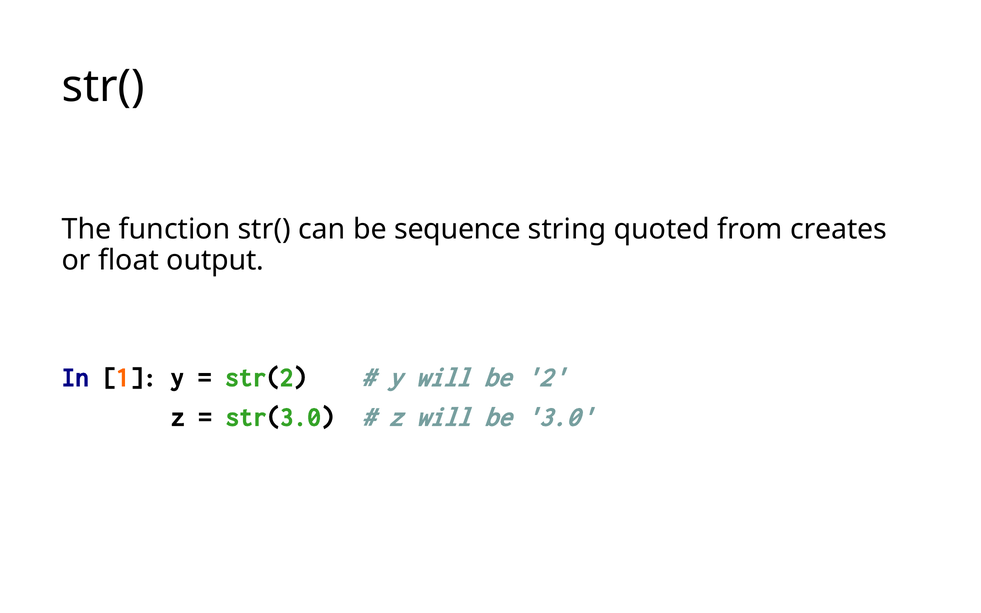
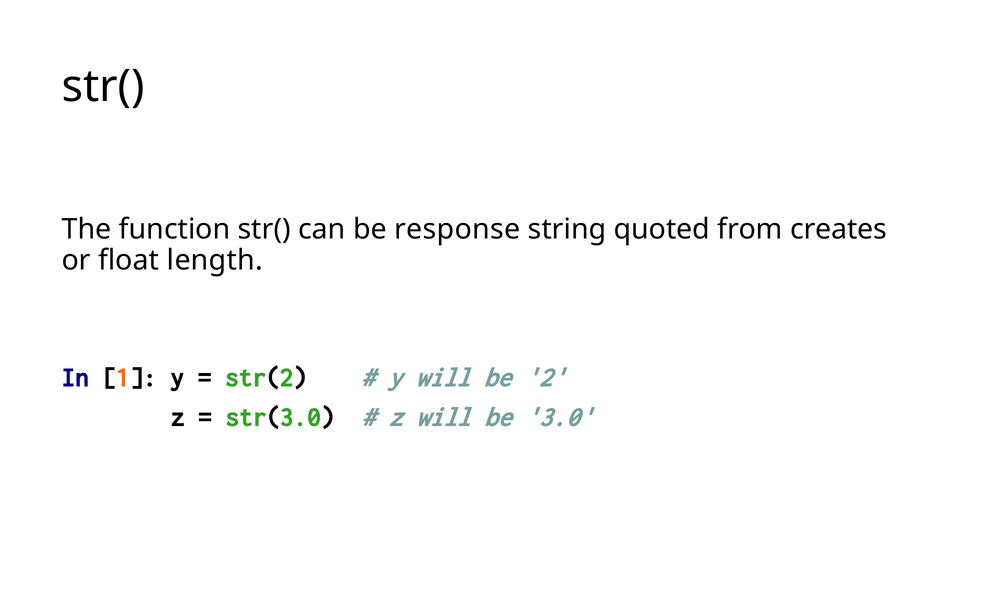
sequence: sequence -> response (457, 229)
output: output -> length (215, 260)
